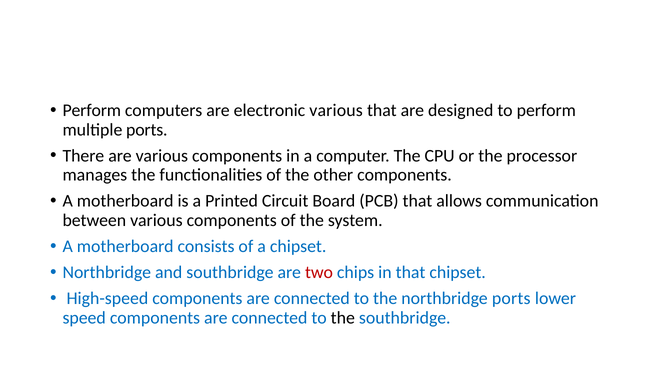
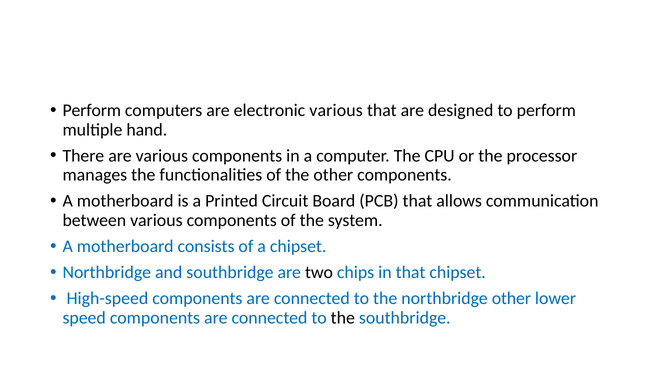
multiple ports: ports -> hand (147, 130)
two colour: red -> black (319, 273)
northbridge ports: ports -> other (511, 299)
